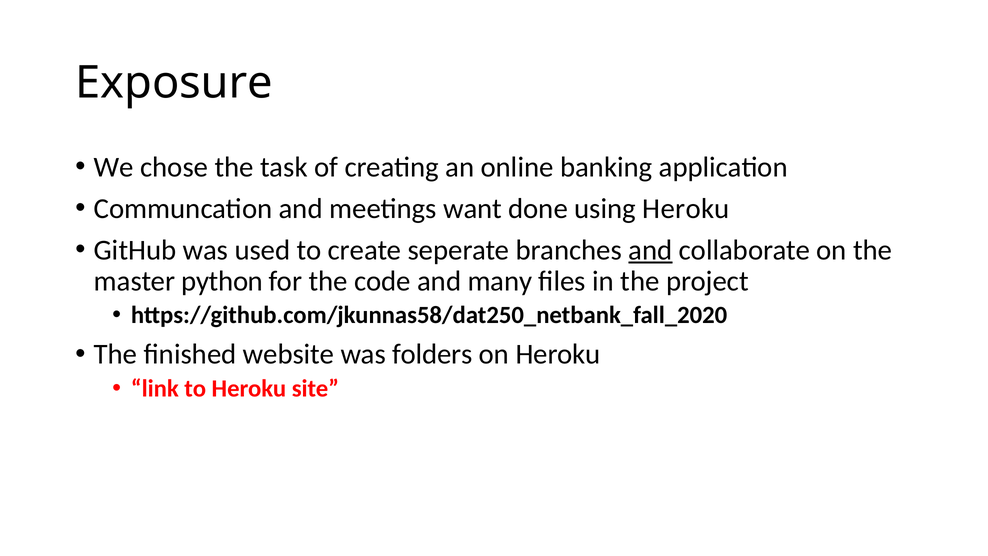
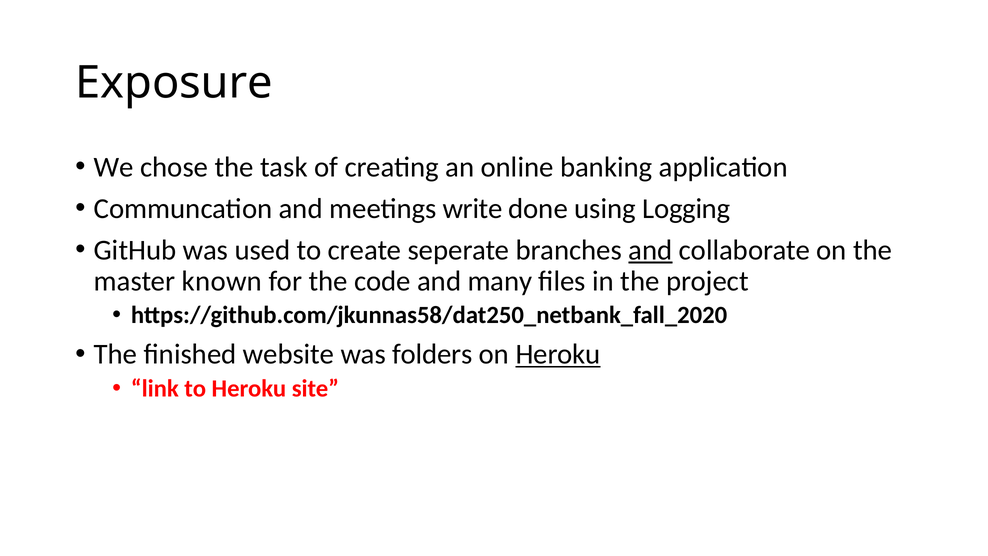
want: want -> write (473, 208)
using Heroku: Heroku -> Logging (686, 208)
python: python -> known (222, 281)
Heroku underline: none -> present (558, 354)
